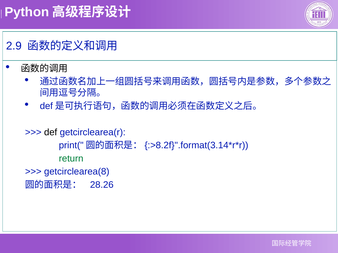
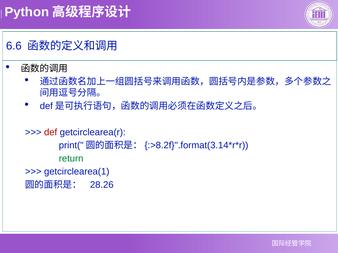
2.9: 2.9 -> 6.6 (14, 46)
def colour: black -> red (51, 132)
getcirclearea(8: getcirclearea(8 -> getcirclearea(1 (77, 172)
